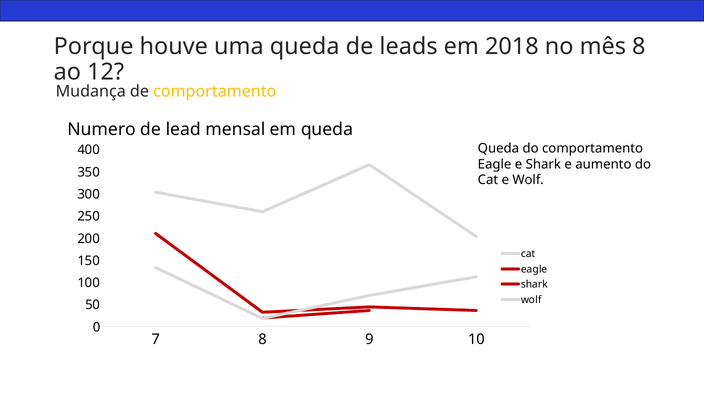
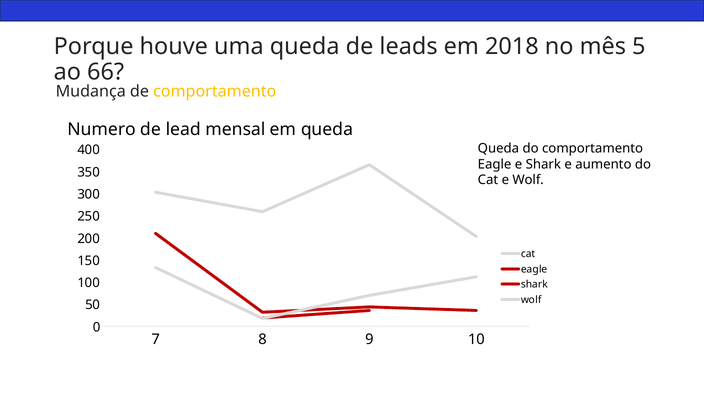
mês 8: 8 -> 5 (639, 47)
12: 12 -> 66 (106, 72)
